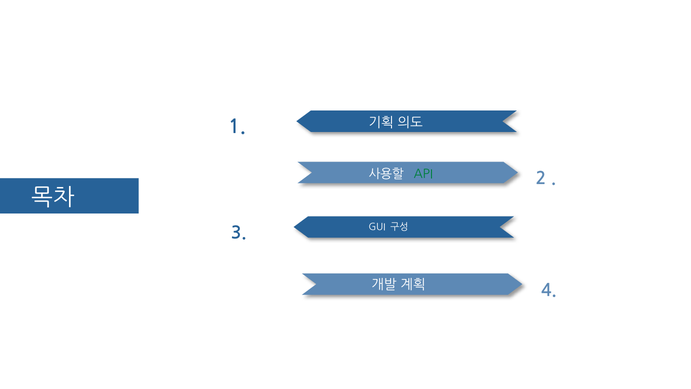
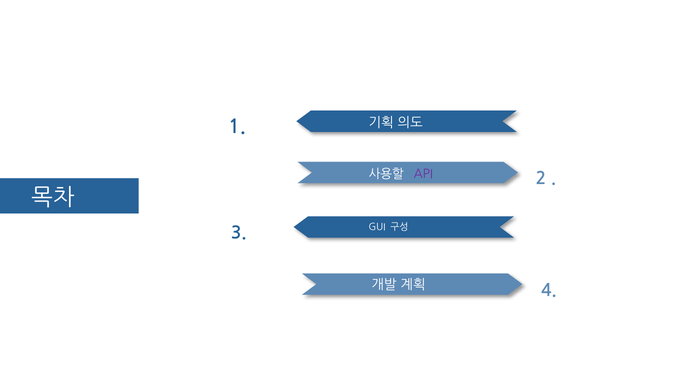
API colour: green -> purple (423, 174)
